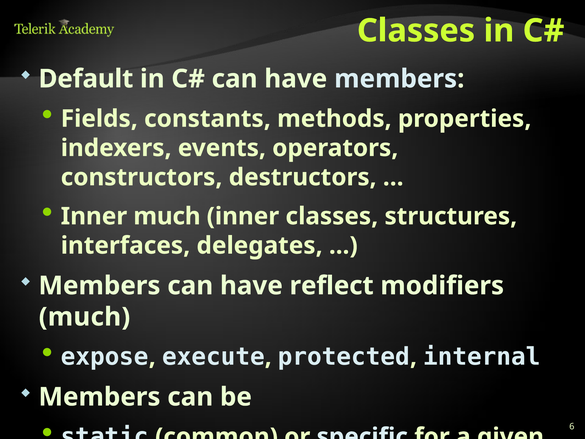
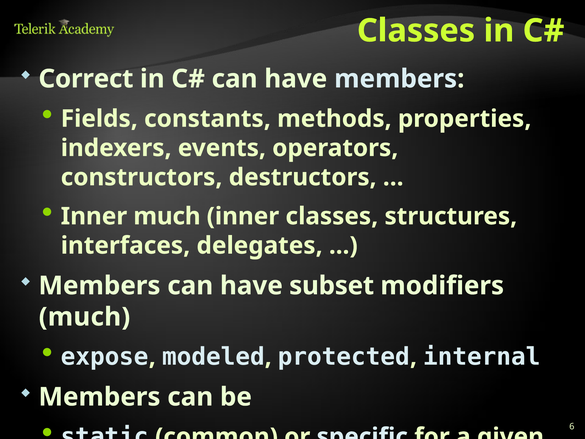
Default: Default -> Correct (86, 79)
reflect: reflect -> subset (332, 286)
execute: execute -> modeled (213, 357)
